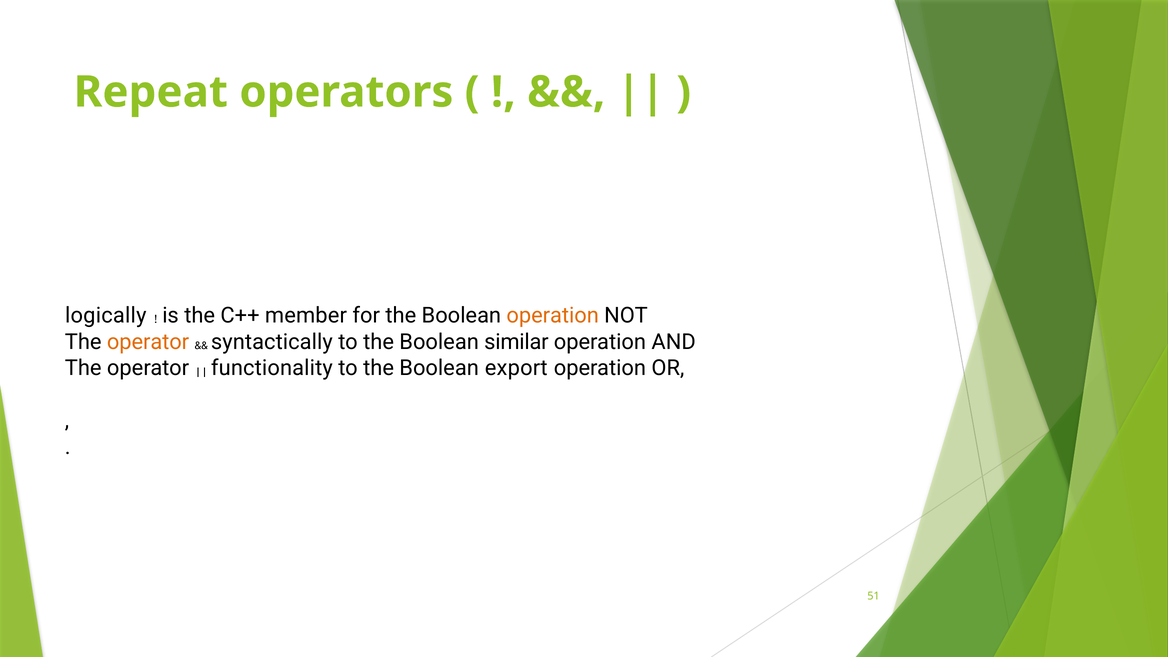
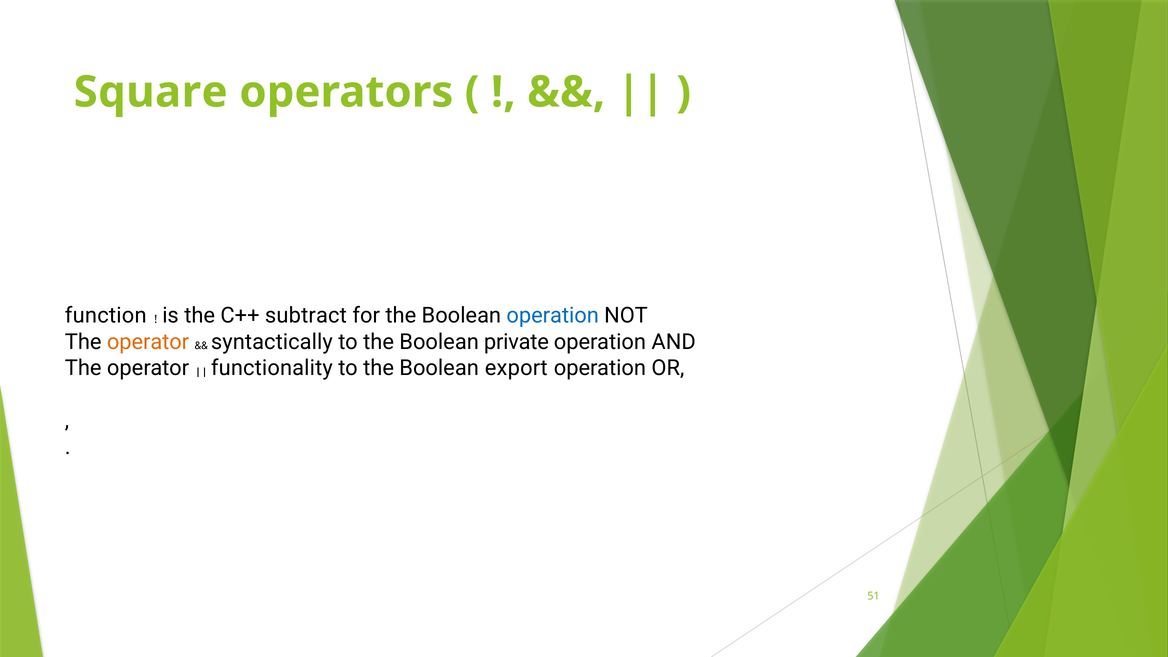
Repeat: Repeat -> Square (151, 92)
logically: logically -> function (106, 316)
member: member -> subtract (306, 316)
operation colour: orange -> blue (553, 316)
similar: similar -> private (516, 342)
